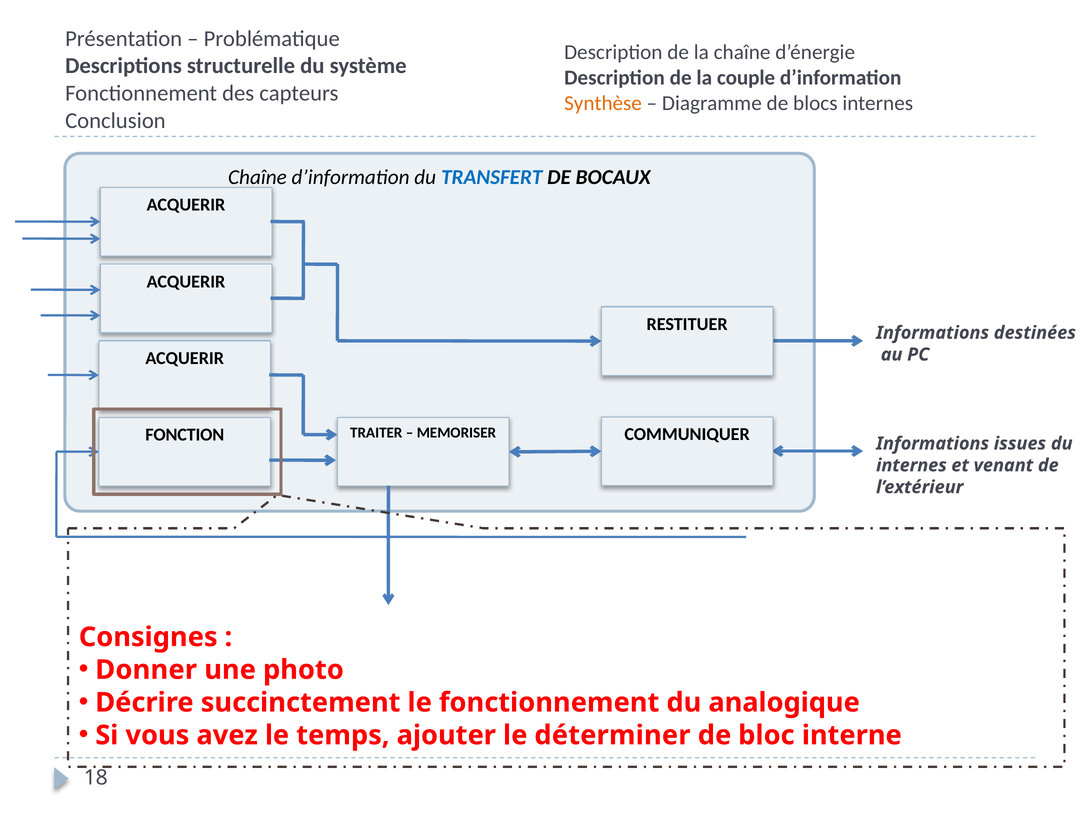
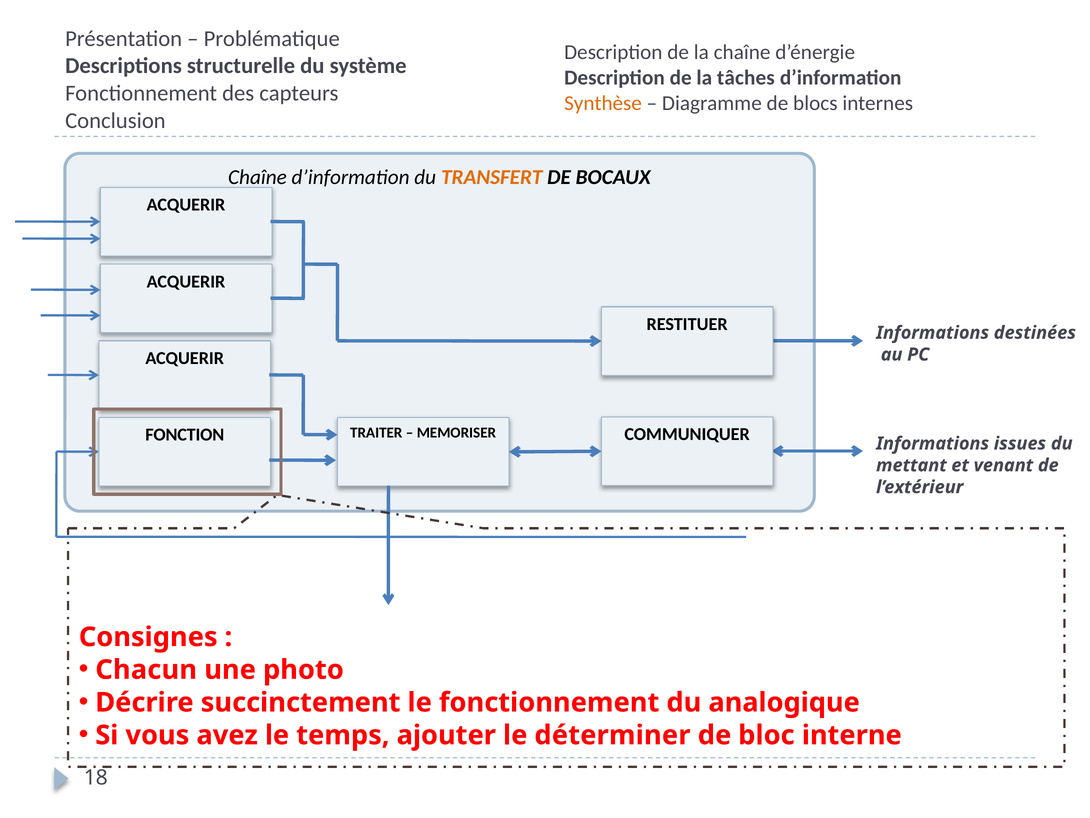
couple: couple -> tâches (746, 78)
TRANSFERT colour: blue -> orange (492, 177)
internes: internes -> mettant (911, 465)
Donner: Donner -> Chacun (146, 669)
